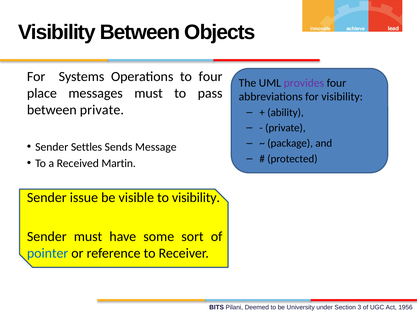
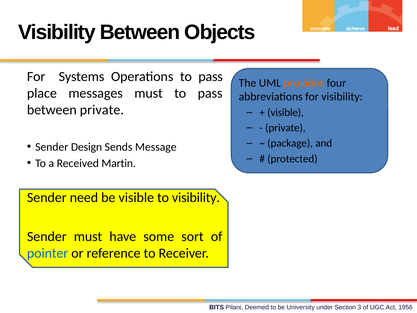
Operations to four: four -> pass (211, 77)
provides colour: purple -> orange (304, 83)
ability: ability -> visible (286, 112)
Settles: Settles -> Design (87, 147)
issue: issue -> need (84, 198)
